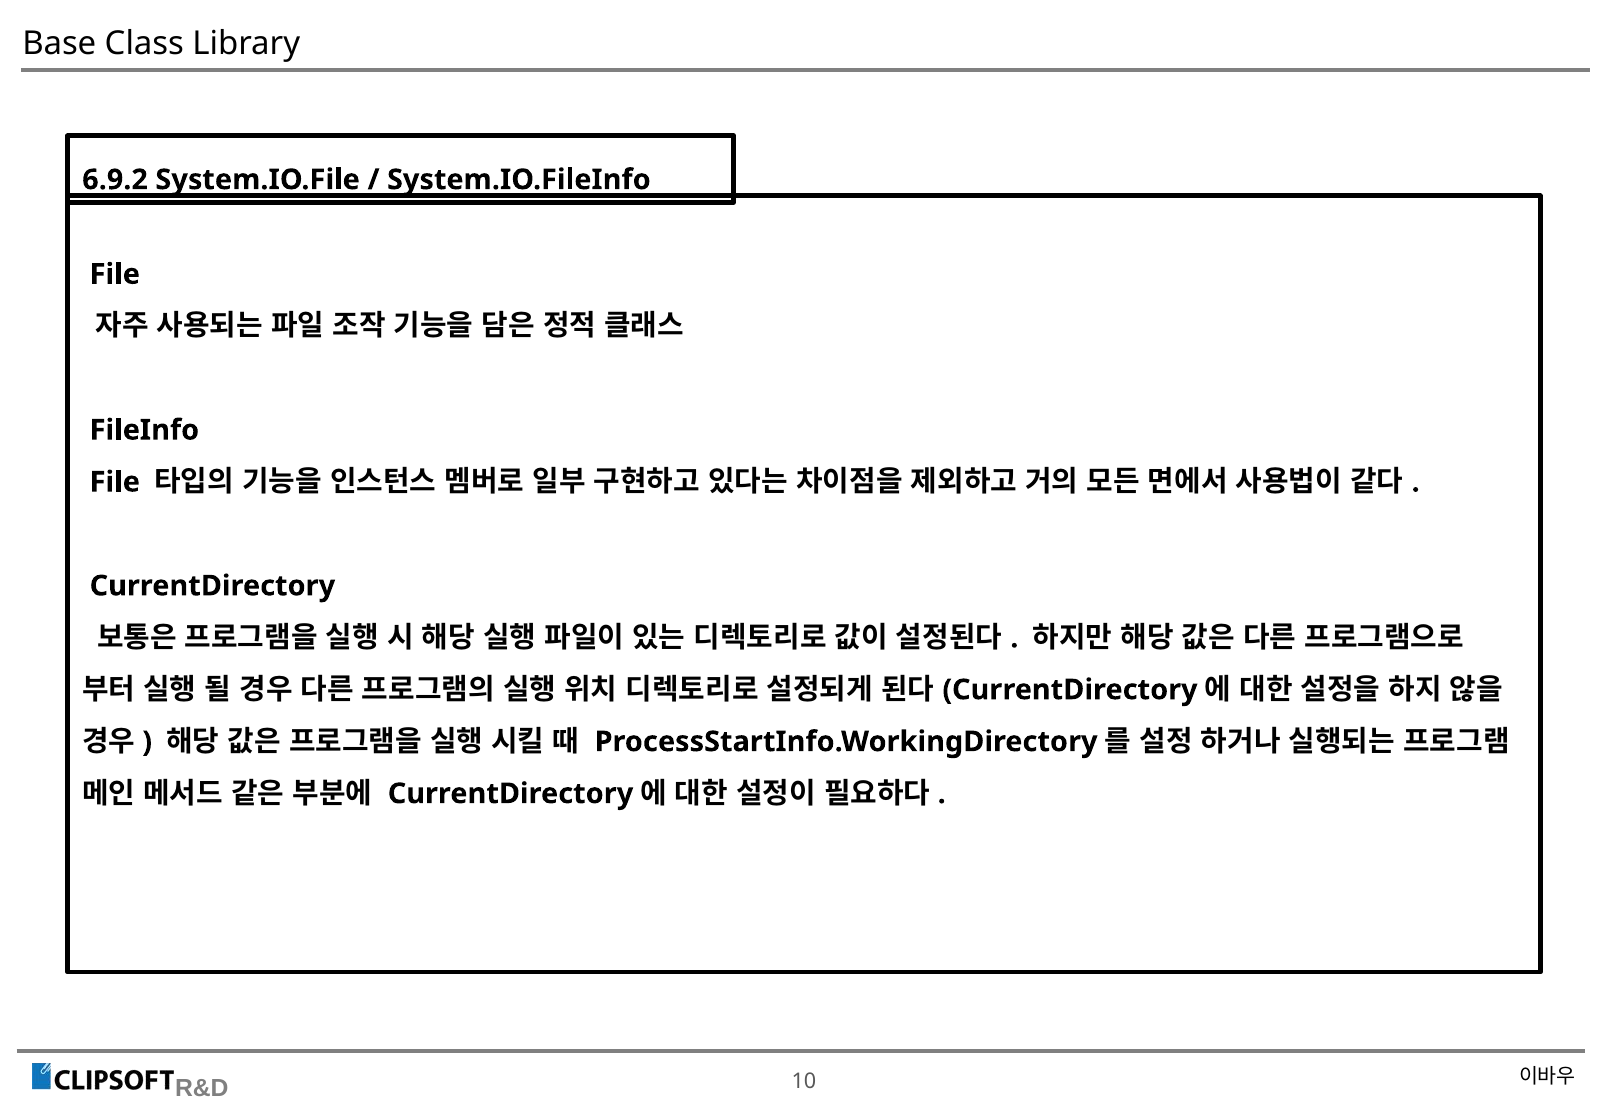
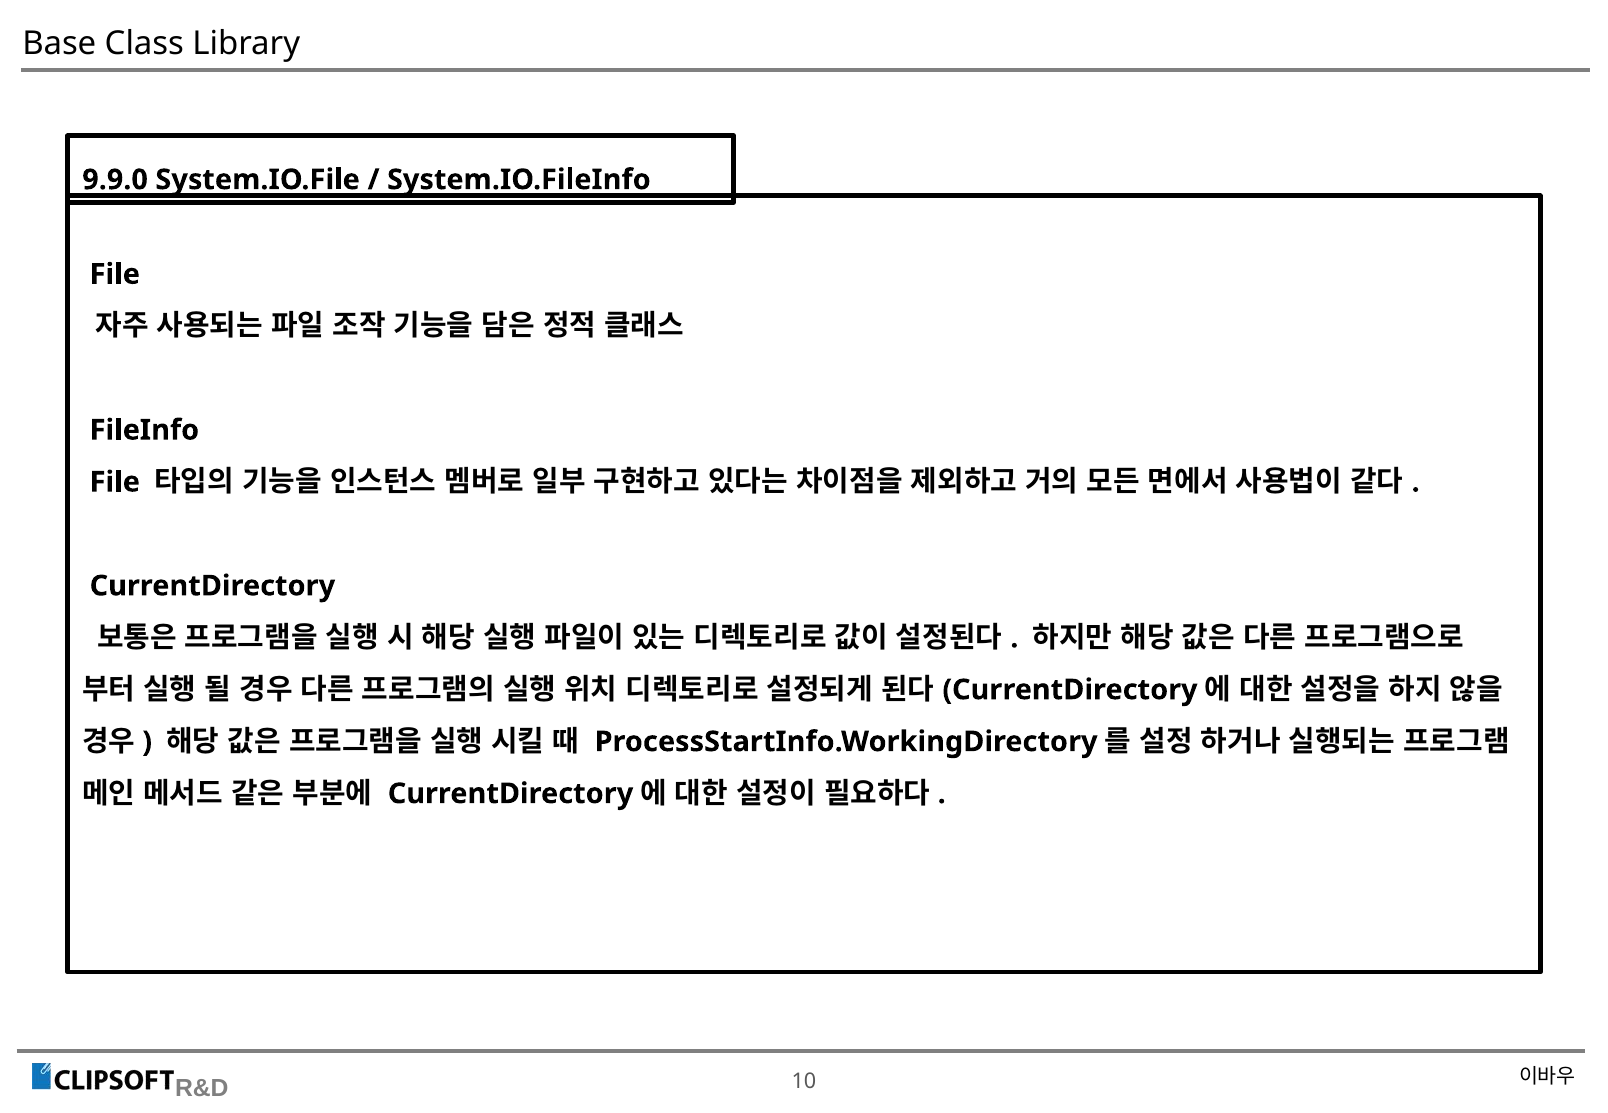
6.9.2: 6.9.2 -> 9.9.0 (115, 180)
